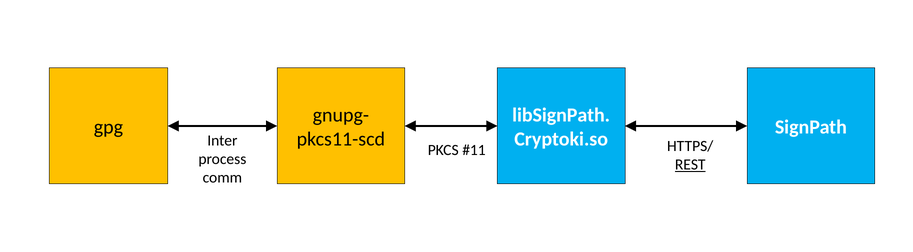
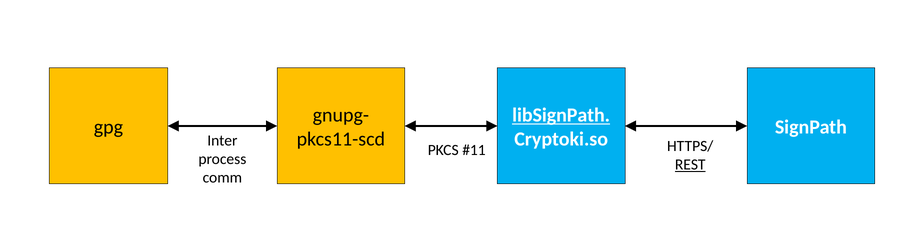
libSignPath underline: none -> present (561, 115)
